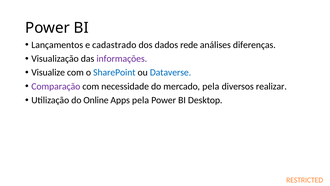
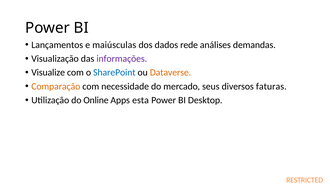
cadastrado: cadastrado -> maiúsculas (114, 45)
diferenças: diferenças -> demandas (254, 45)
Dataverse colour: blue -> orange (171, 72)
Comparação colour: purple -> orange (56, 86)
mercado pela: pela -> seus (211, 86)
realizar: realizar -> faturas (271, 86)
Apps pela: pela -> esta (141, 100)
